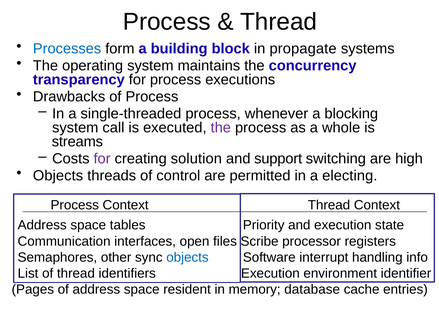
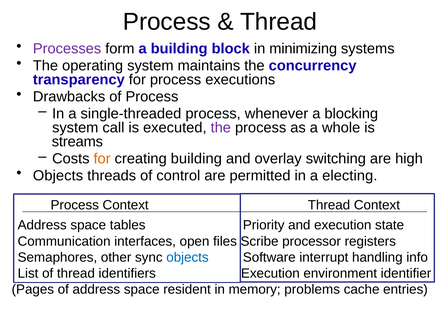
Processes colour: blue -> purple (67, 49)
propagate: propagate -> minimizing (303, 49)
for colour: purple -> orange (102, 159)
creating solution: solution -> building (196, 159)
support: support -> overlay (278, 159)
database: database -> problems (312, 290)
